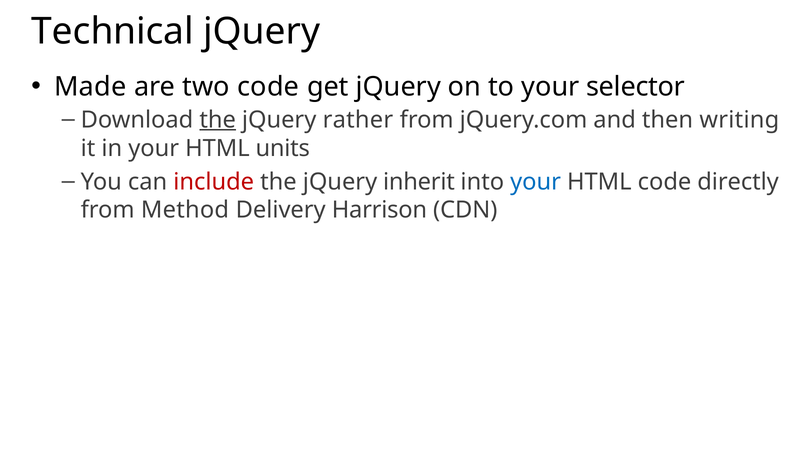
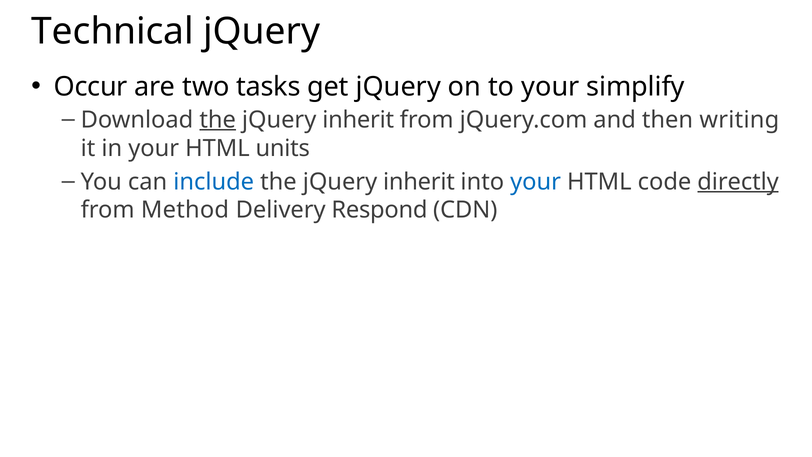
Made: Made -> Occur (91, 87)
two code: code -> tasks (268, 87)
selector: selector -> simplify (636, 87)
rather: rather -> inherit (358, 120)
include colour: red -> blue (214, 182)
directly underline: none -> present (738, 182)
Harrison: Harrison -> Respond (379, 210)
